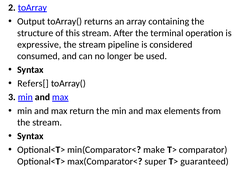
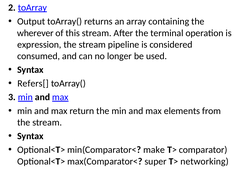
structure: structure -> wherever (35, 33)
expressive: expressive -> expression (39, 44)
guaranteed: guaranteed -> networking (205, 161)
